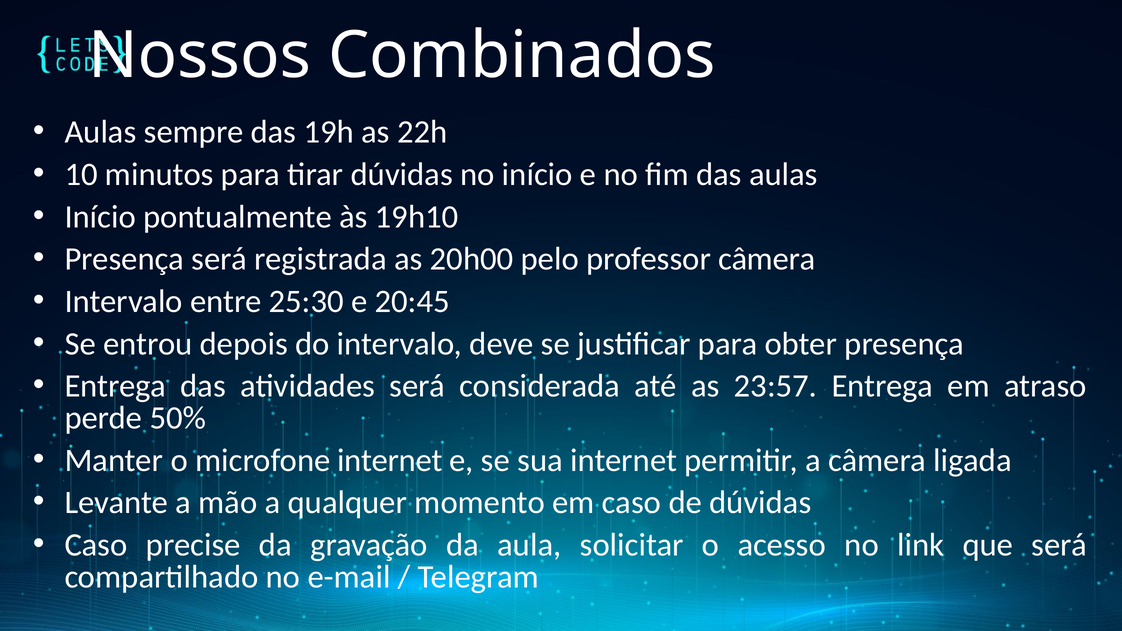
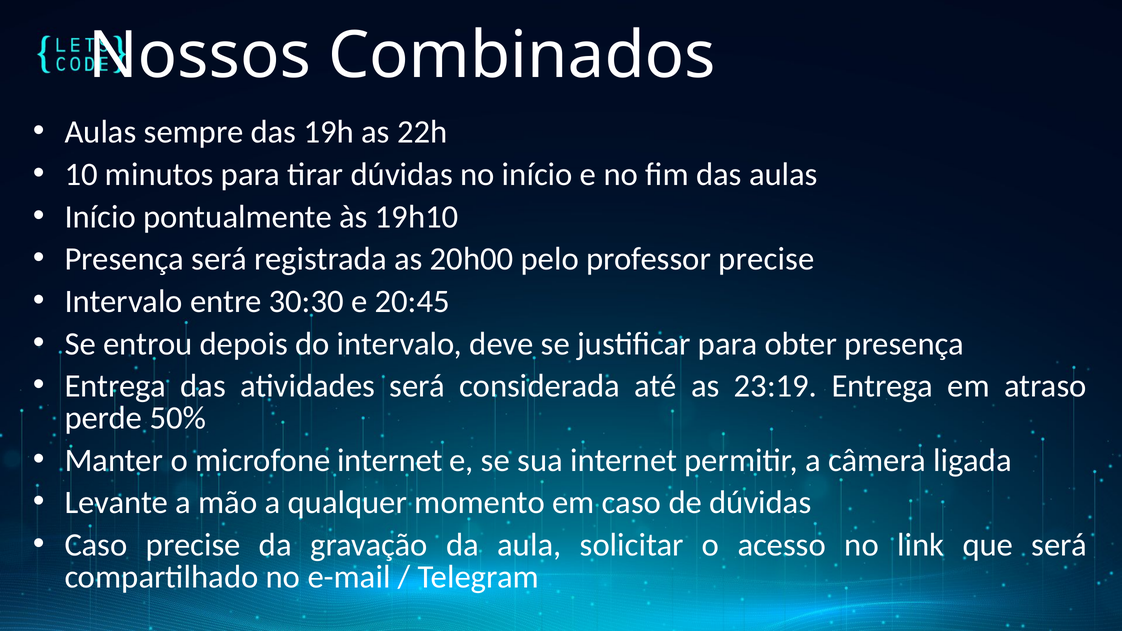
professor câmera: câmera -> precise (767, 259)
25:30: 25:30 -> 30:30 (306, 301)
23:57: 23:57 -> 23:19 (776, 386)
